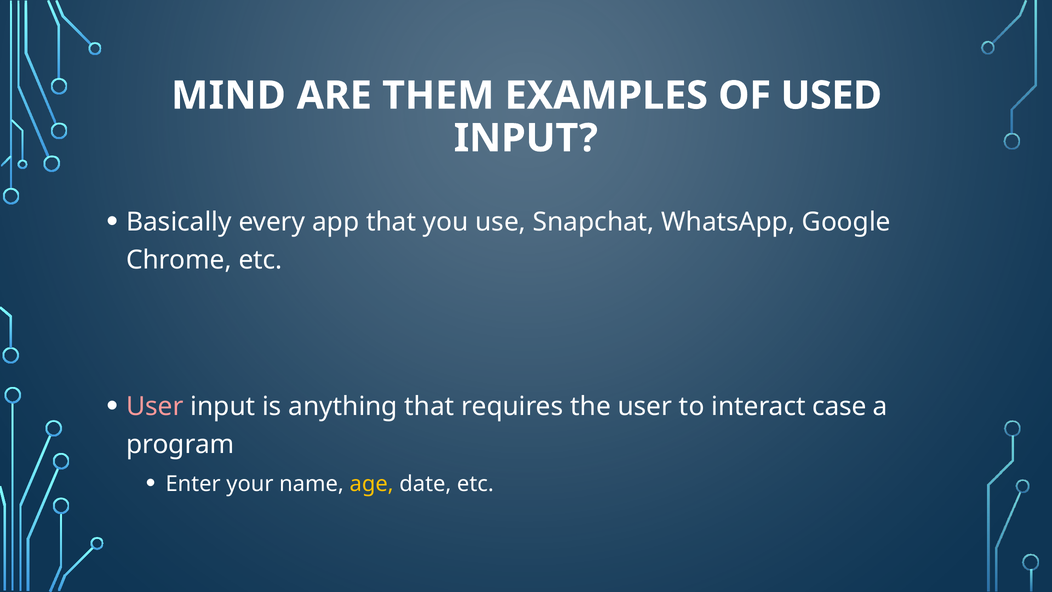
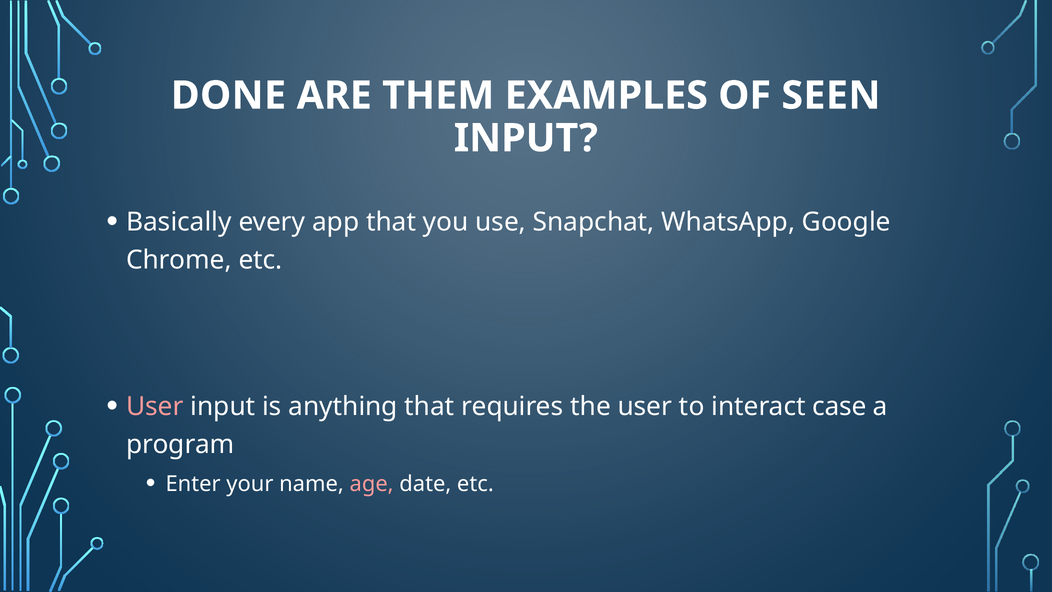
MIND: MIND -> DONE (228, 96)
USED: USED -> SEEN (831, 96)
age colour: yellow -> pink (372, 484)
